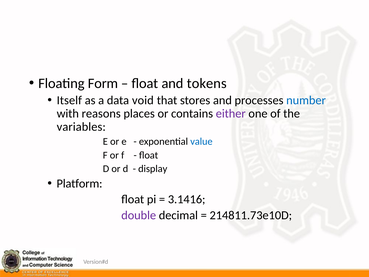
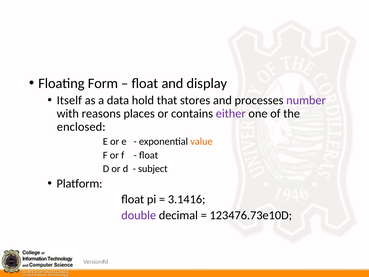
tokens: tokens -> display (207, 83)
void: void -> hold (143, 100)
number colour: blue -> purple (306, 100)
variables: variables -> enclosed (81, 127)
value colour: blue -> orange (201, 141)
display: display -> subject (153, 169)
214811.73e10D: 214811.73e10D -> 123476.73e10D (251, 215)
